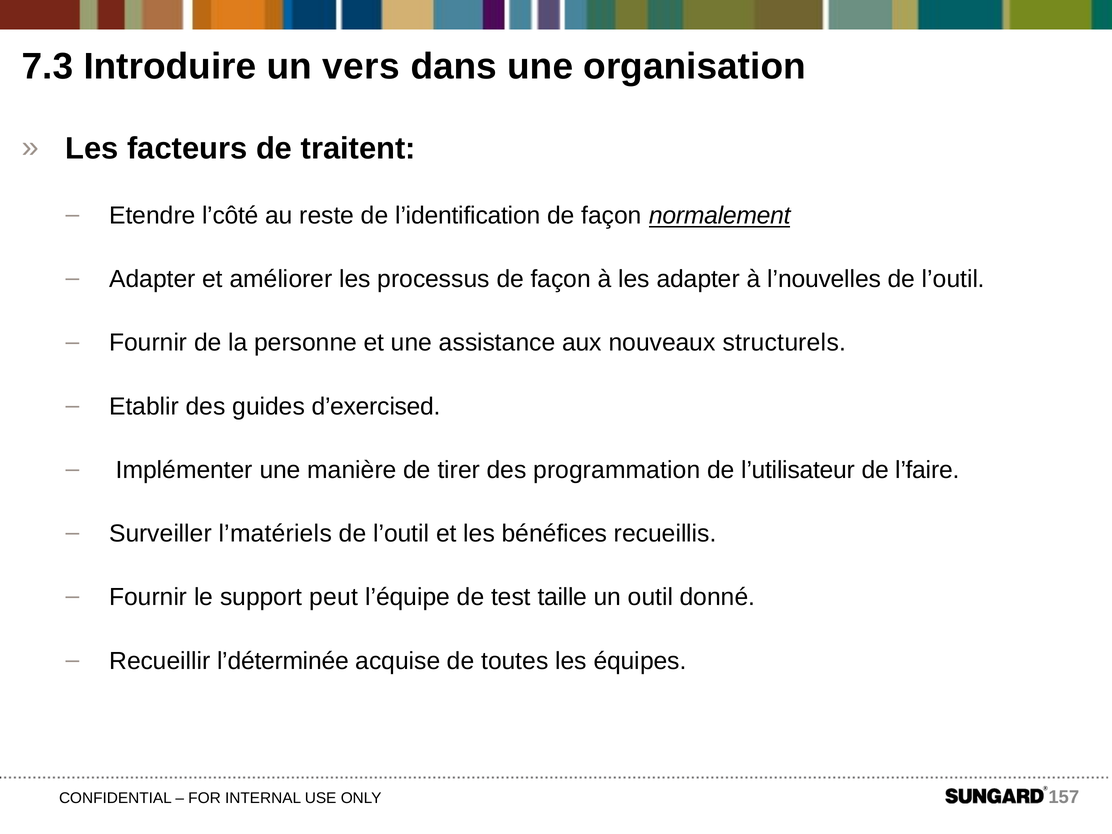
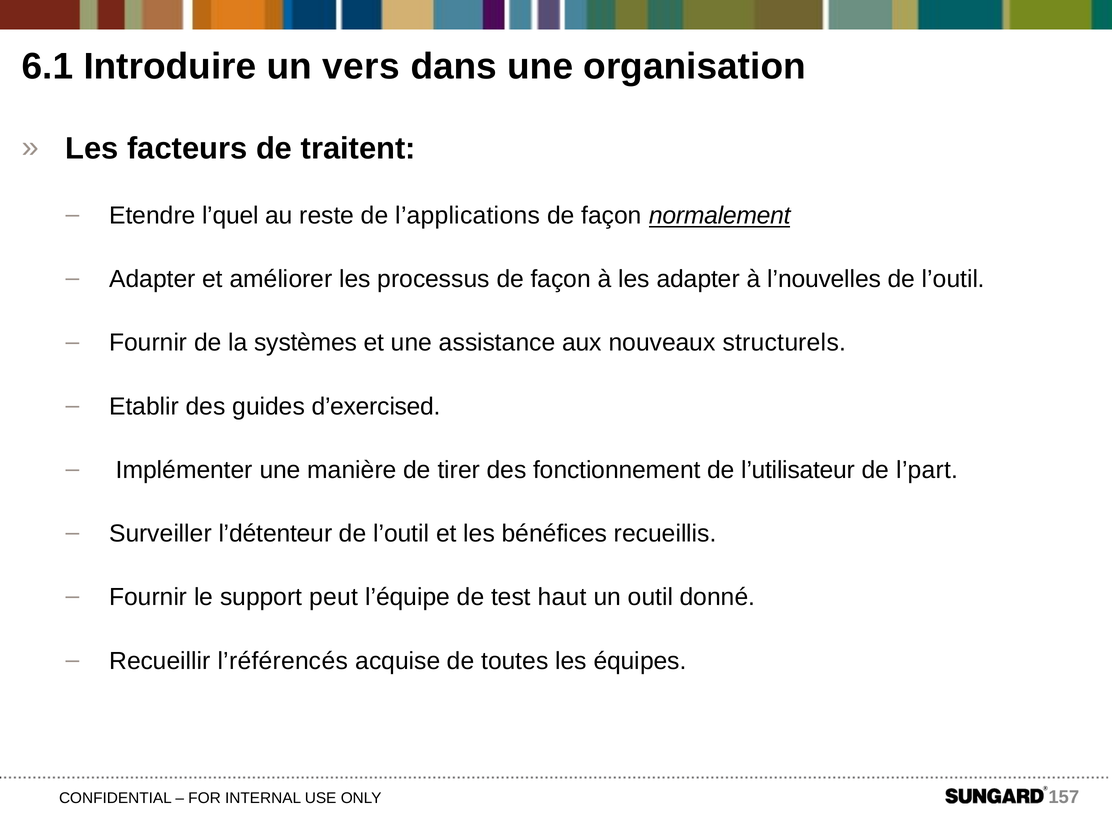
7.3: 7.3 -> 6.1 (48, 66)
l’côté: l’côté -> l’quel (230, 216)
l’identification: l’identification -> l’applications (468, 216)
personne: personne -> systèmes (306, 343)
programmation: programmation -> fonctionnement (617, 470)
l’faire: l’faire -> l’part (927, 470)
l’matériels: l’matériels -> l’détenteur (275, 534)
taille: taille -> haut (562, 597)
l’déterminée: l’déterminée -> l’référencés (283, 661)
